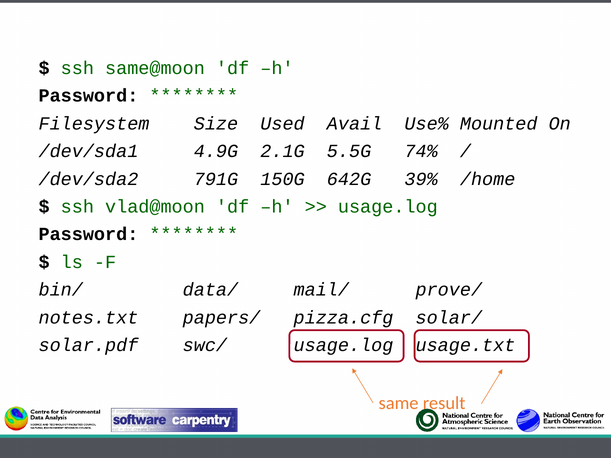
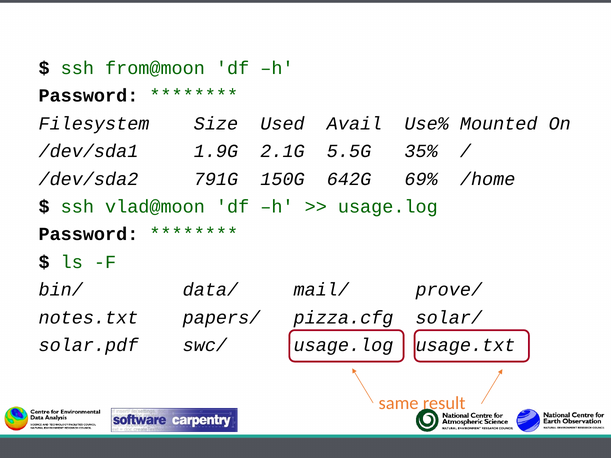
same@moon: same@moon -> from@moon (155, 68)
4.9G: 4.9G -> 1.9G (216, 151)
74%: 74% -> 35% (421, 151)
39%: 39% -> 69% (421, 179)
